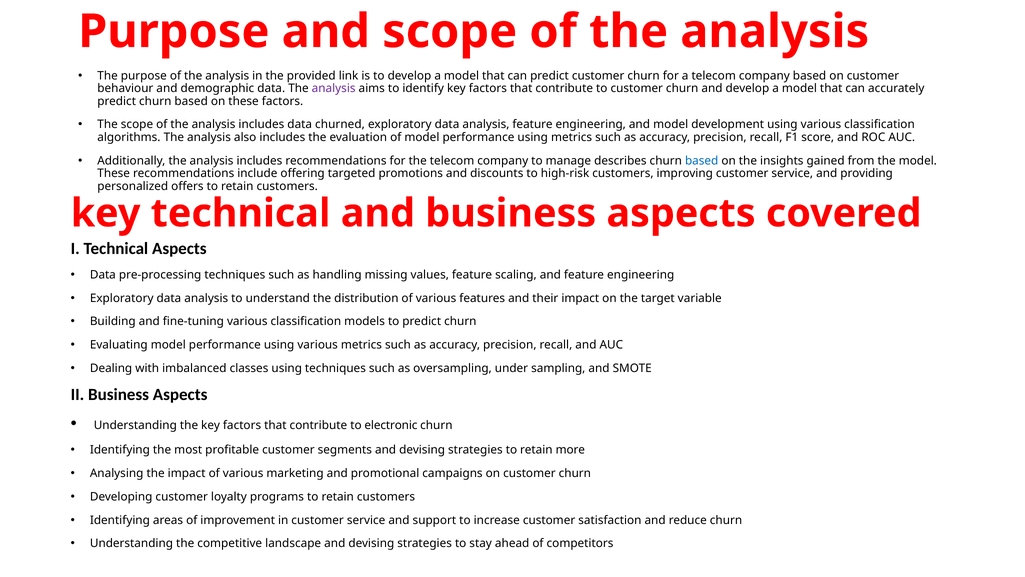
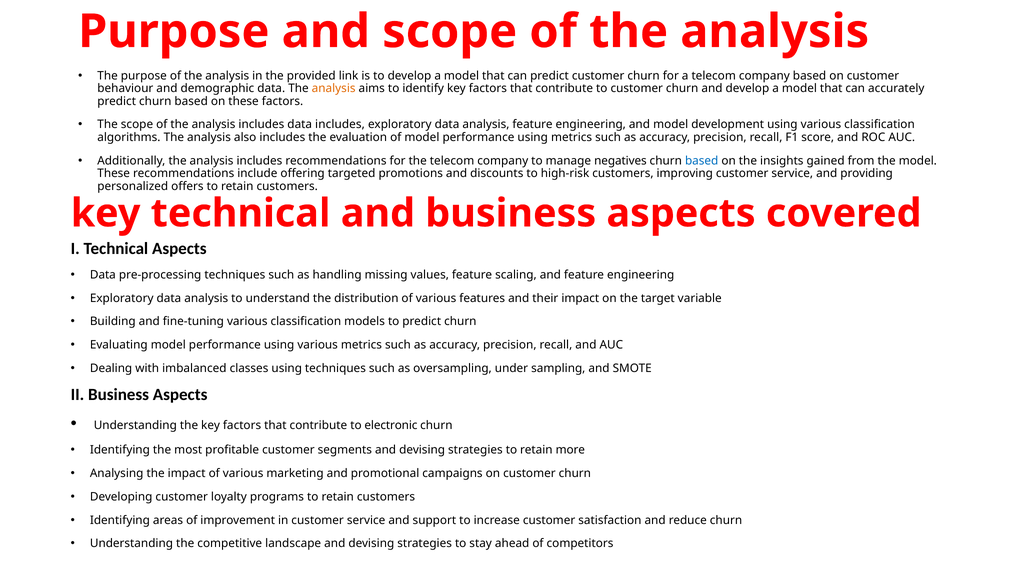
analysis colour: purple -> orange (334, 88)
data churned: churned -> includes (340, 125)
describes: describes -> negatives (620, 161)
